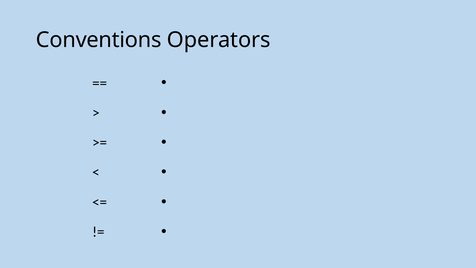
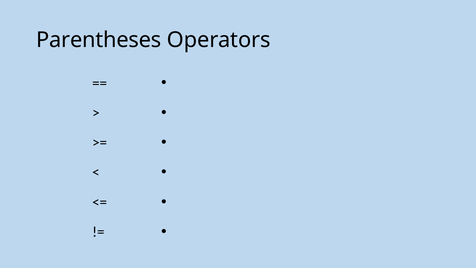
Conventions: Conventions -> Parentheses (99, 40)
